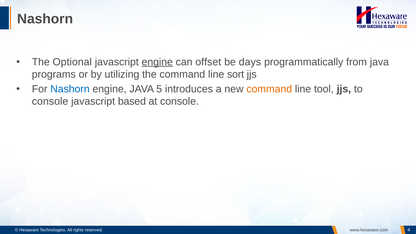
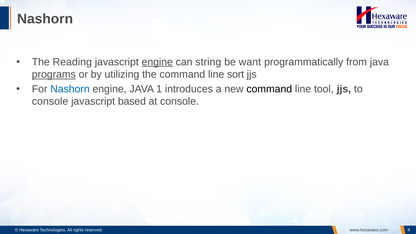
Optional: Optional -> Reading (72, 62)
offset: offset -> string (208, 62)
days: days -> want (250, 62)
programs underline: none -> present (54, 74)
5: 5 -> 1 (159, 89)
command colour: orange -> black (269, 89)
